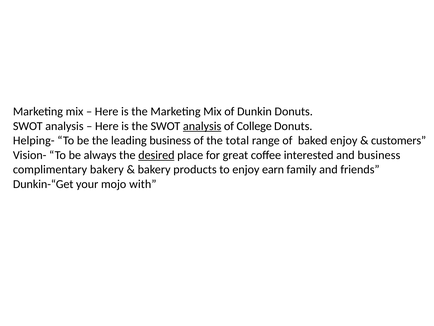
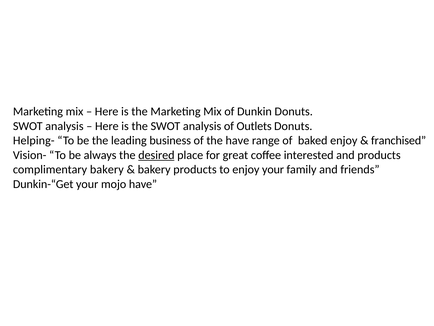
analysis underline: present -> none (202, 126)
College: College -> Outlets (254, 126)
the total: total -> have (237, 140)
customers: customers -> franchised (399, 140)
and business: business -> products (379, 155)
enjoy earn: earn -> your (273, 169)
mojo with: with -> have (143, 184)
